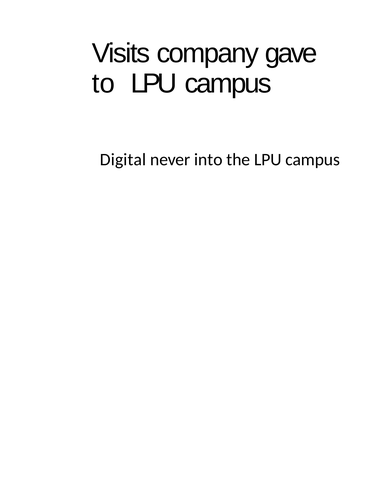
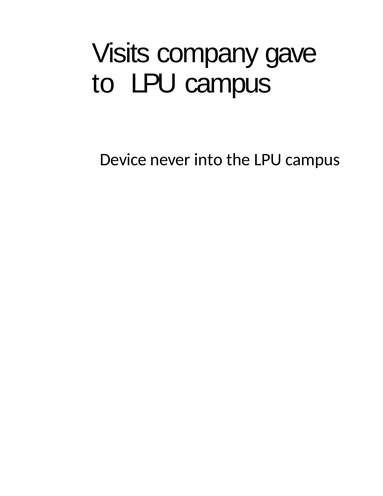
Digital: Digital -> Device (123, 159)
